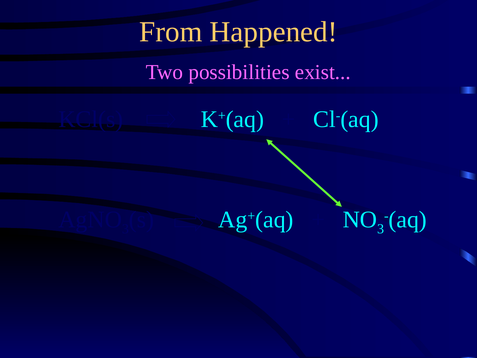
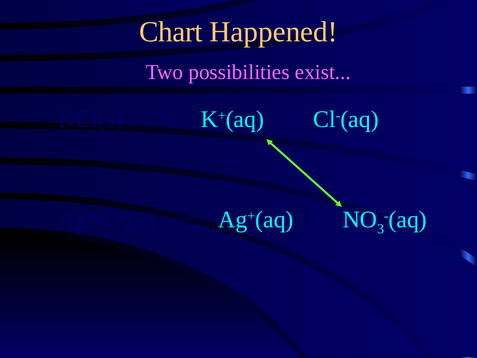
From: From -> Chart (171, 32)
